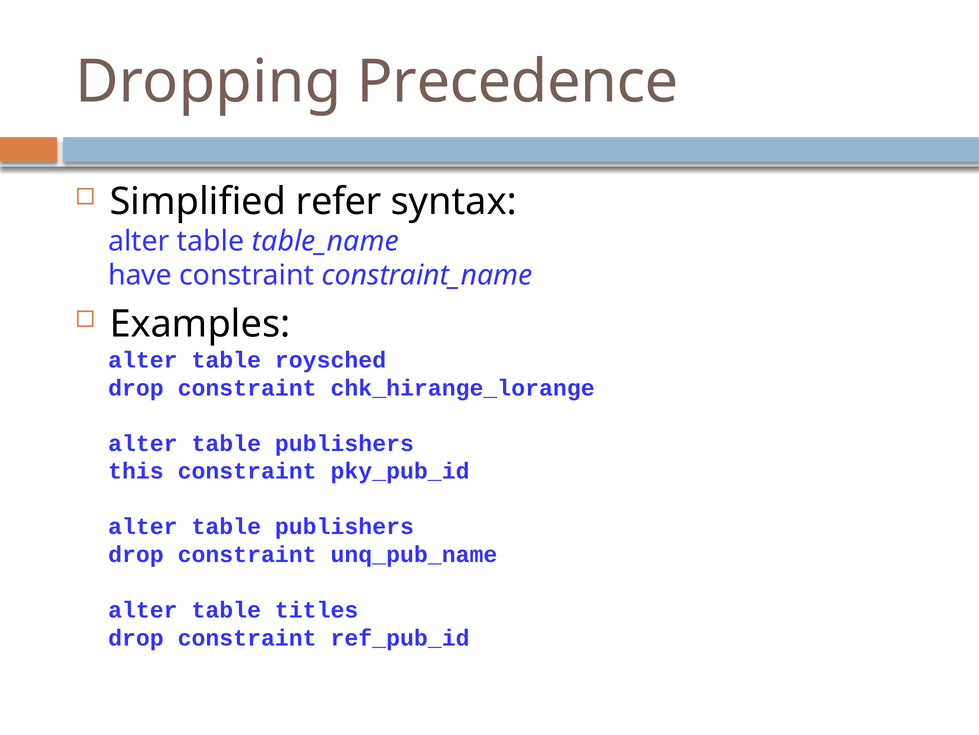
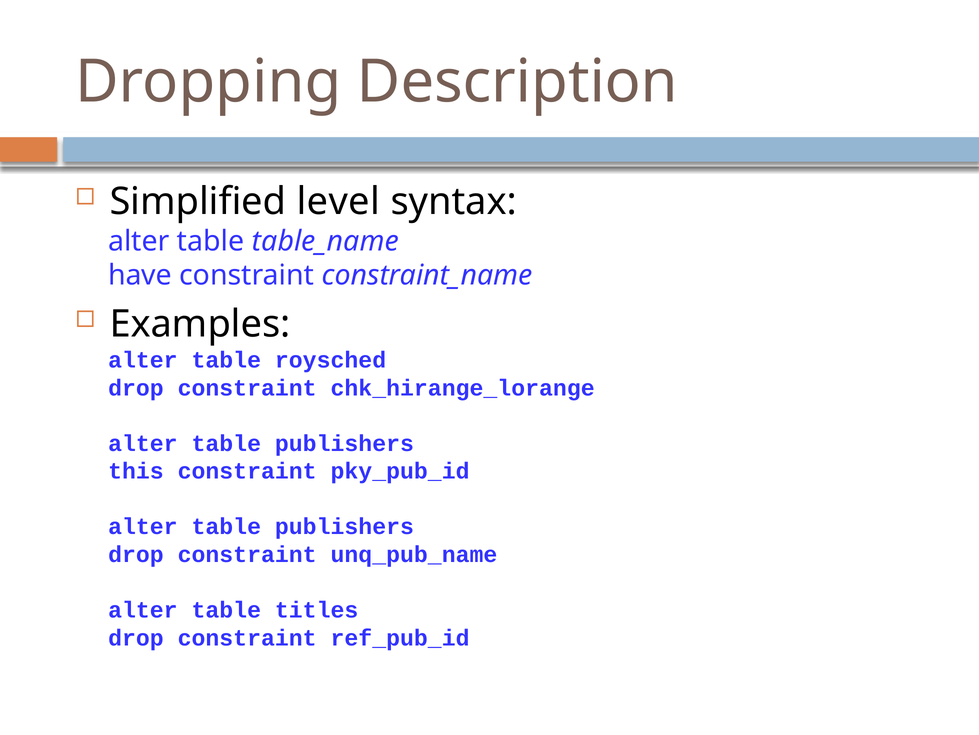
Precedence: Precedence -> Description (517, 82)
refer: refer -> level (338, 202)
